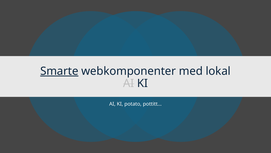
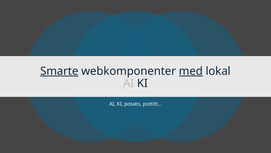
med underline: none -> present (191, 71)
